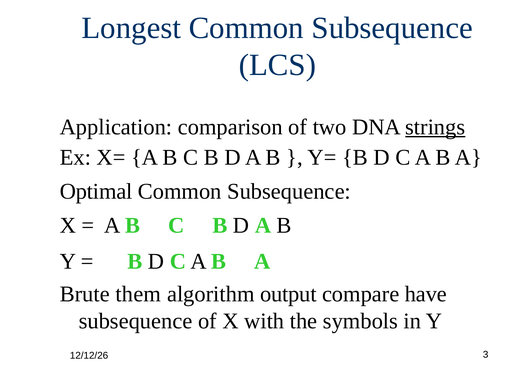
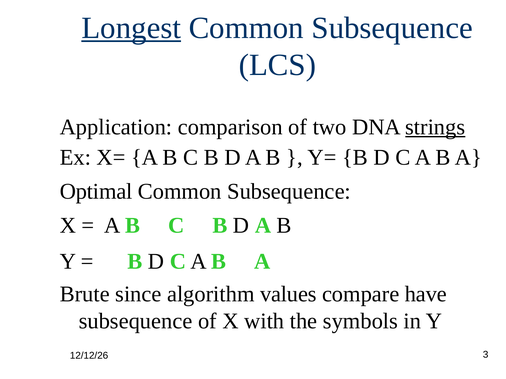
Longest underline: none -> present (131, 28)
them: them -> since (138, 295)
output: output -> values (288, 295)
